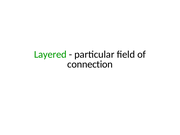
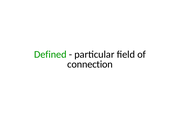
Layered: Layered -> Defined (50, 54)
